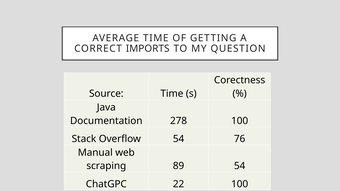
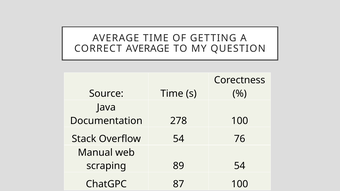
CORRECT IMPORTS: IMPORTS -> AVERAGE (148, 49)
22: 22 -> 87 (179, 184)
